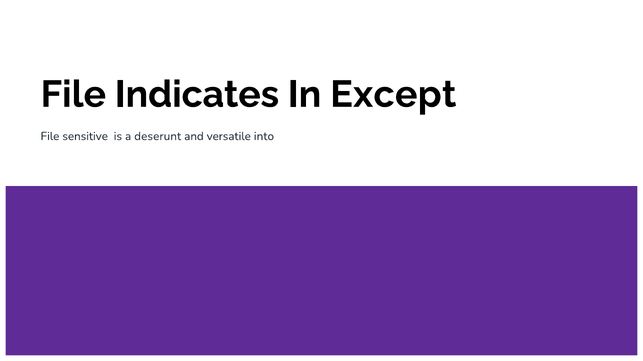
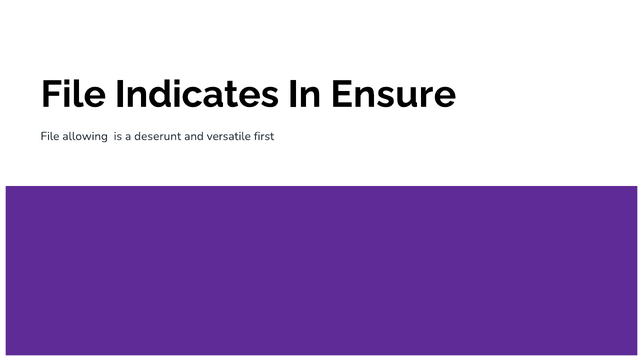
Except: Except -> Ensure (393, 95)
sensitive: sensitive -> allowing (85, 136)
into: into -> first (264, 136)
